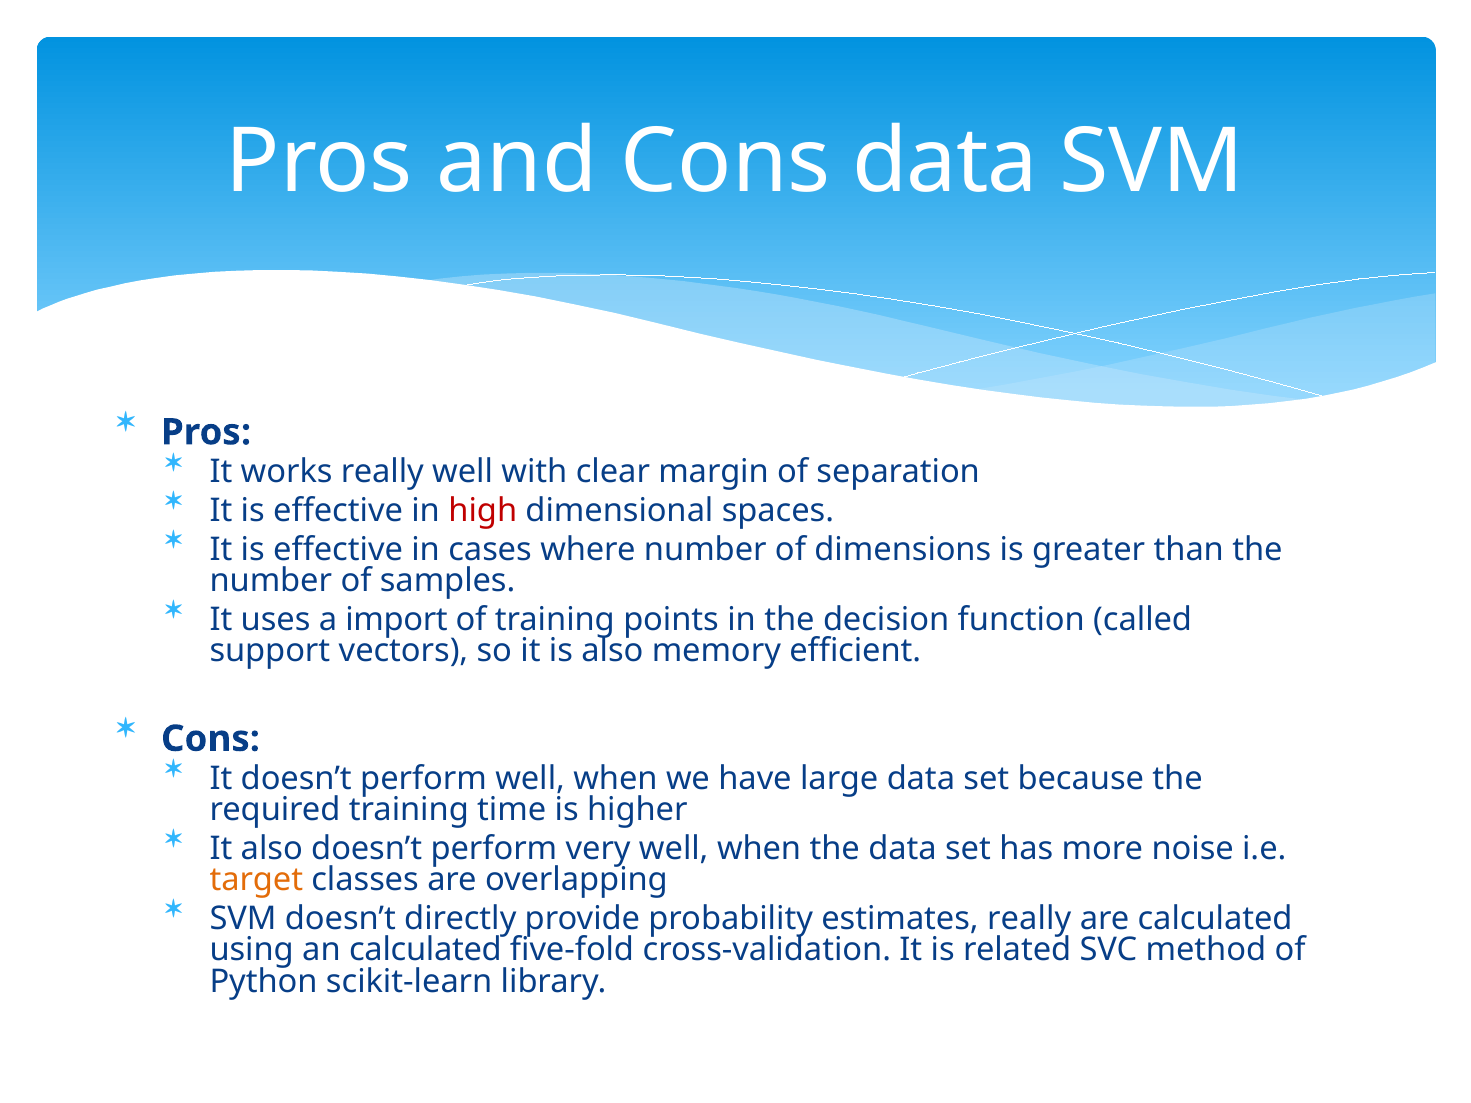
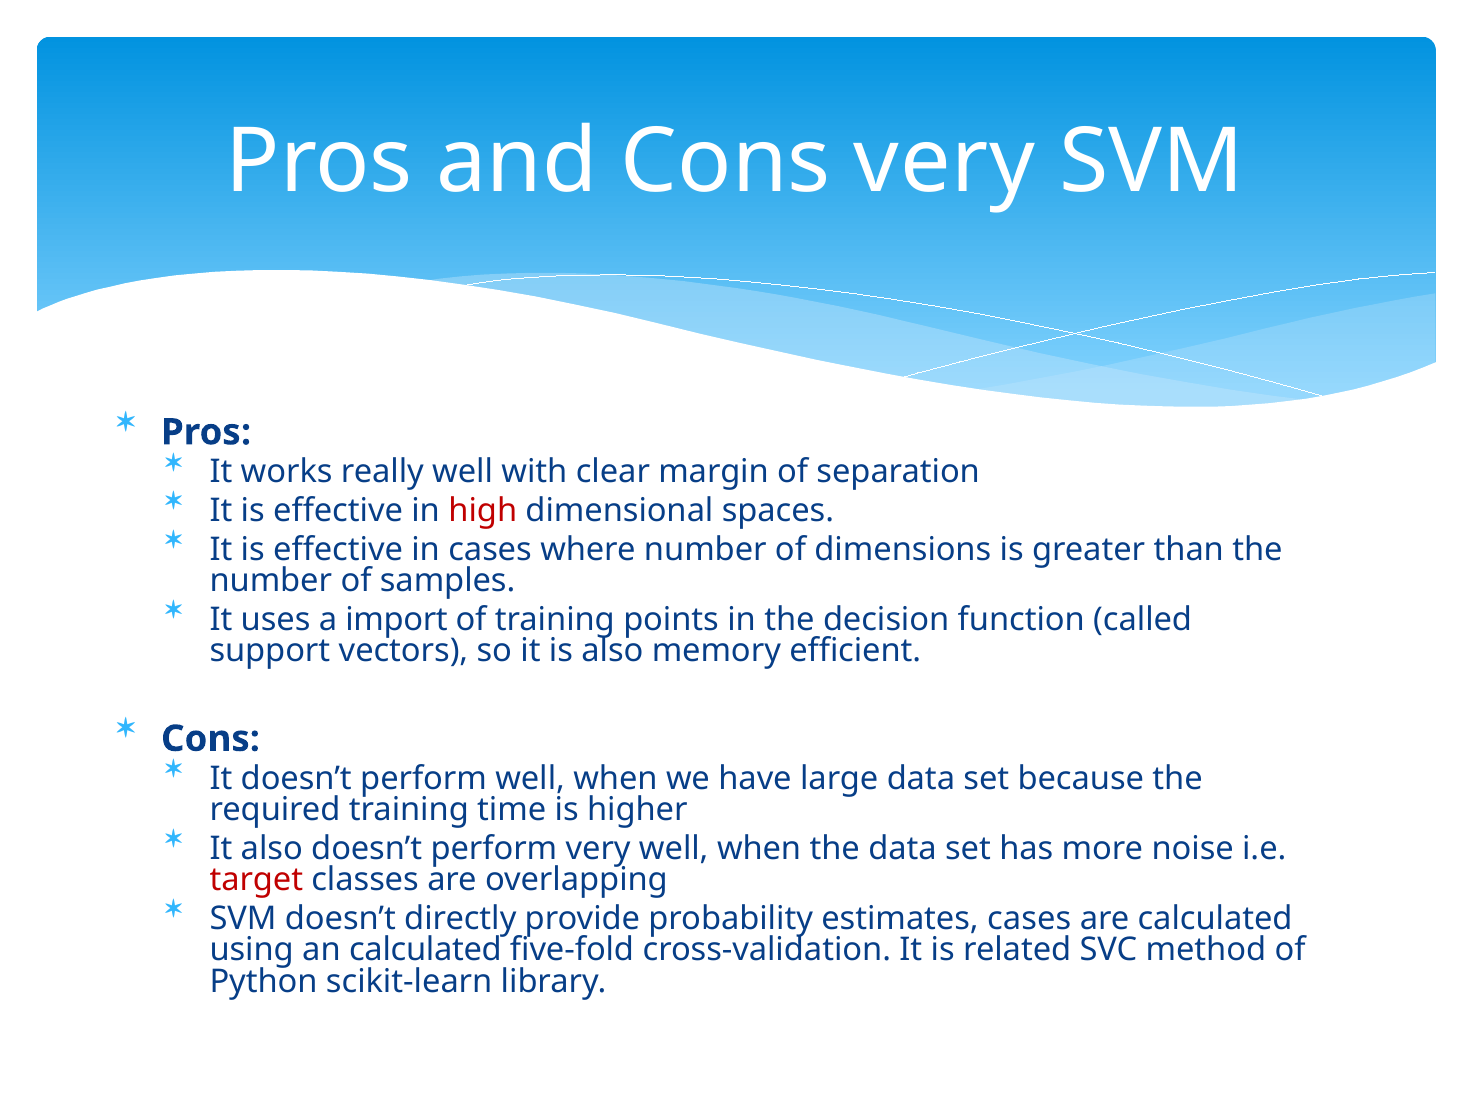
Cons data: data -> very (944, 161)
target colour: orange -> red (256, 880)
estimates really: really -> cases (1029, 919)
